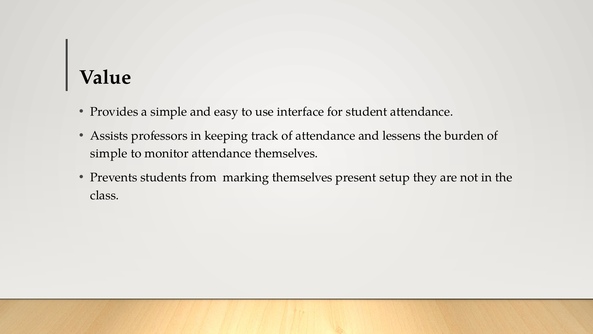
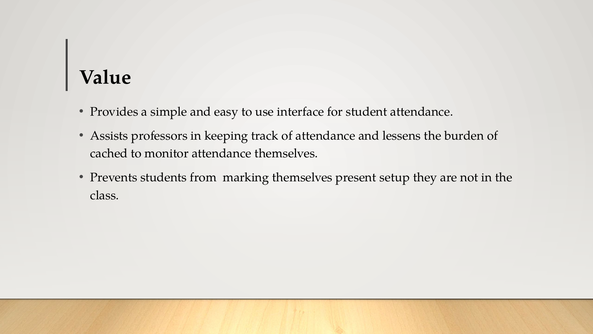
simple: simple -> cached (109, 153)
